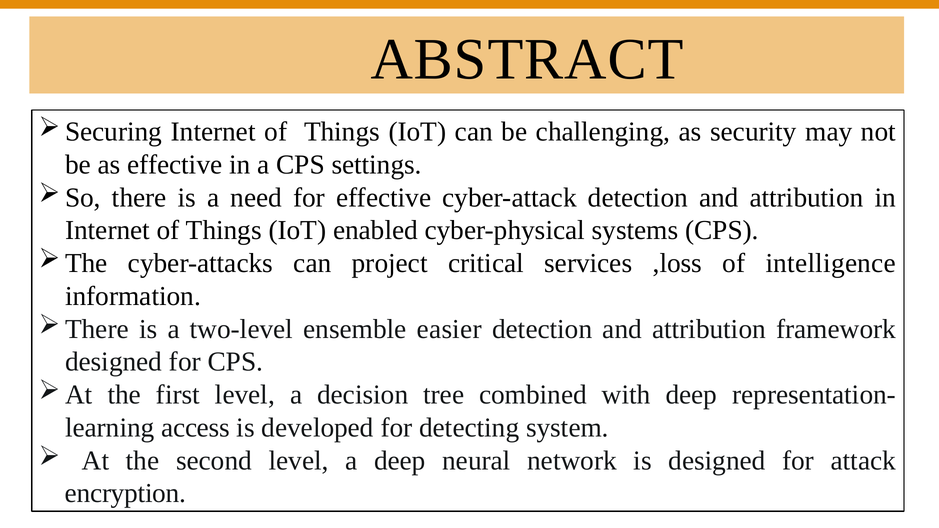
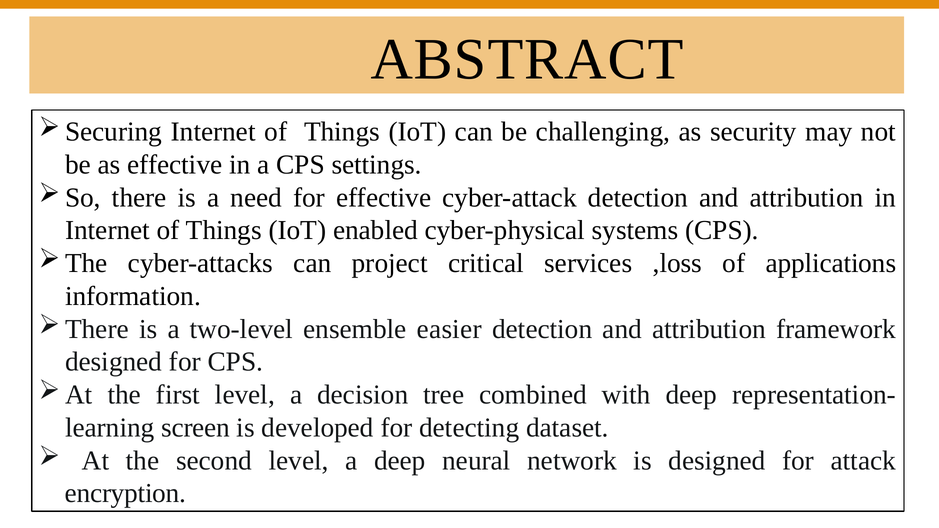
intelligence: intelligence -> applications (831, 263)
access: access -> screen (196, 428)
system: system -> dataset (567, 428)
